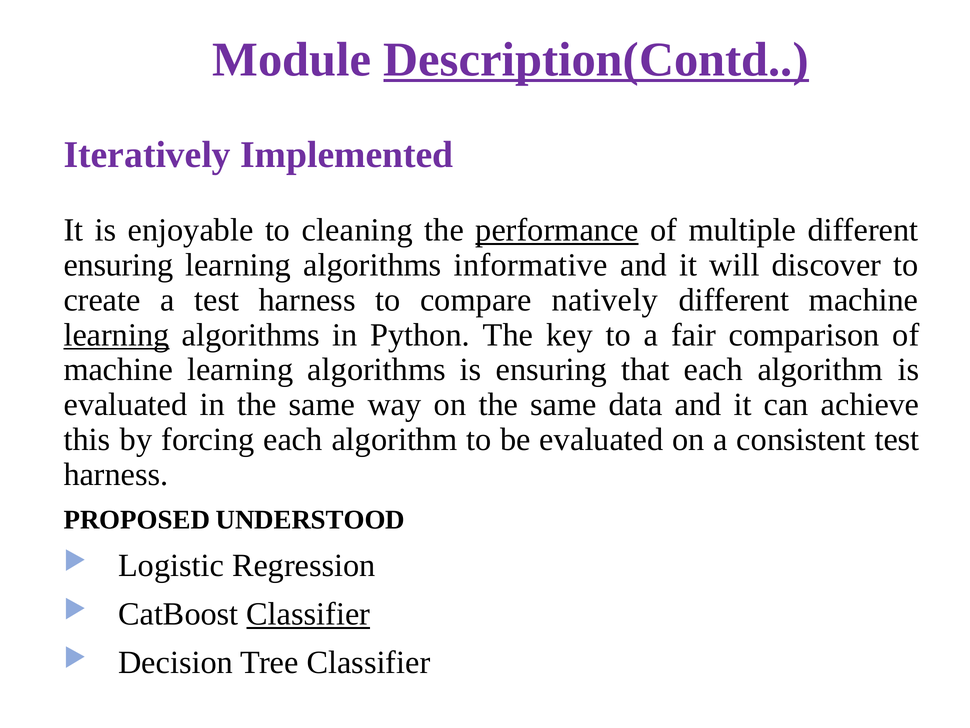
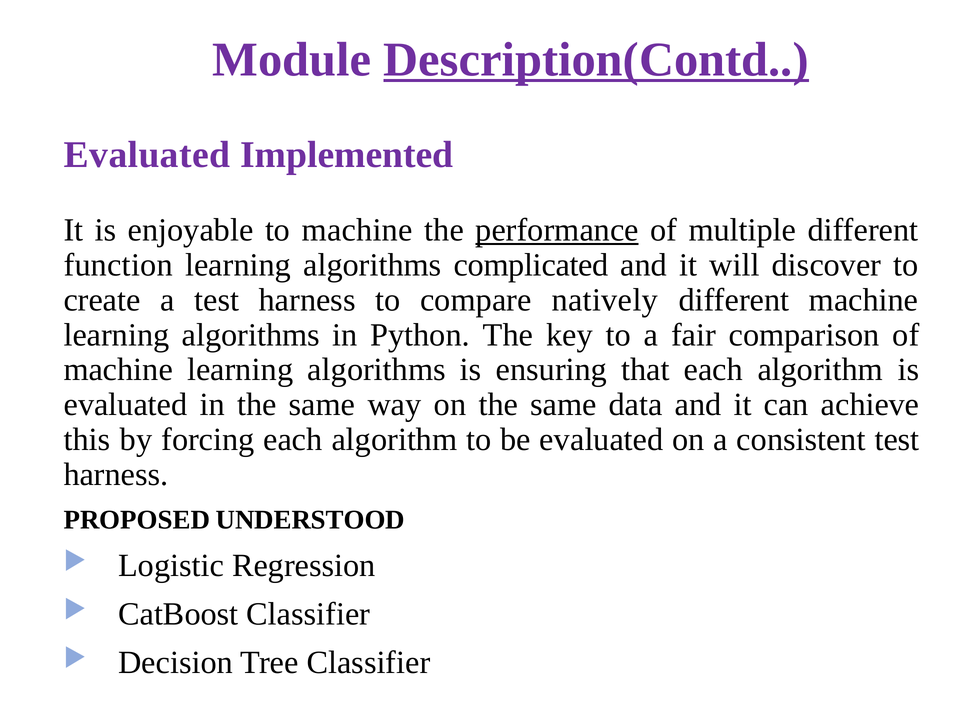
Iteratively: Iteratively -> Evaluated (147, 155)
to cleaning: cleaning -> machine (357, 230)
ensuring: ensuring -> function (118, 265)
informative: informative -> complicated (531, 265)
learning underline: present -> none (117, 335)
Classifier underline: present -> none (308, 614)
